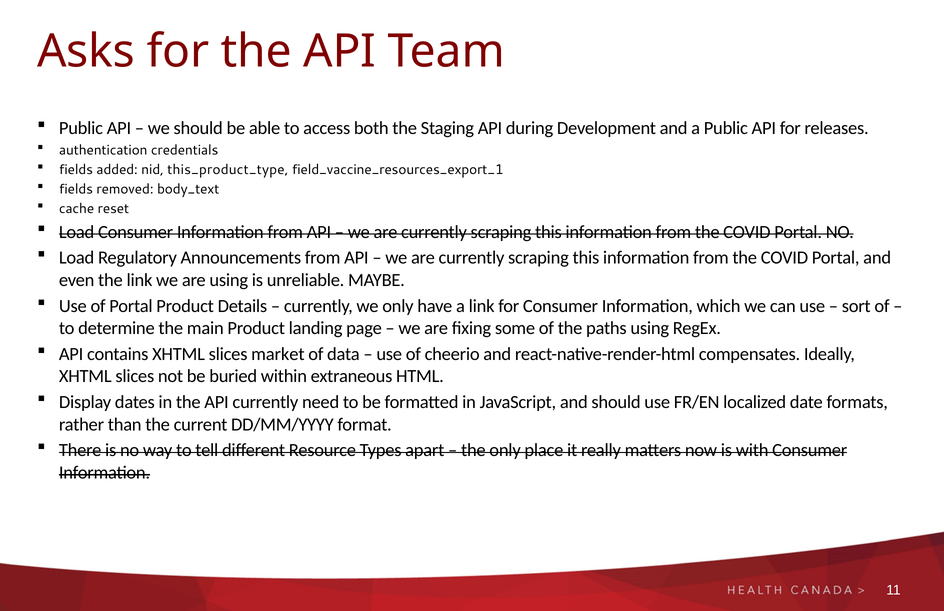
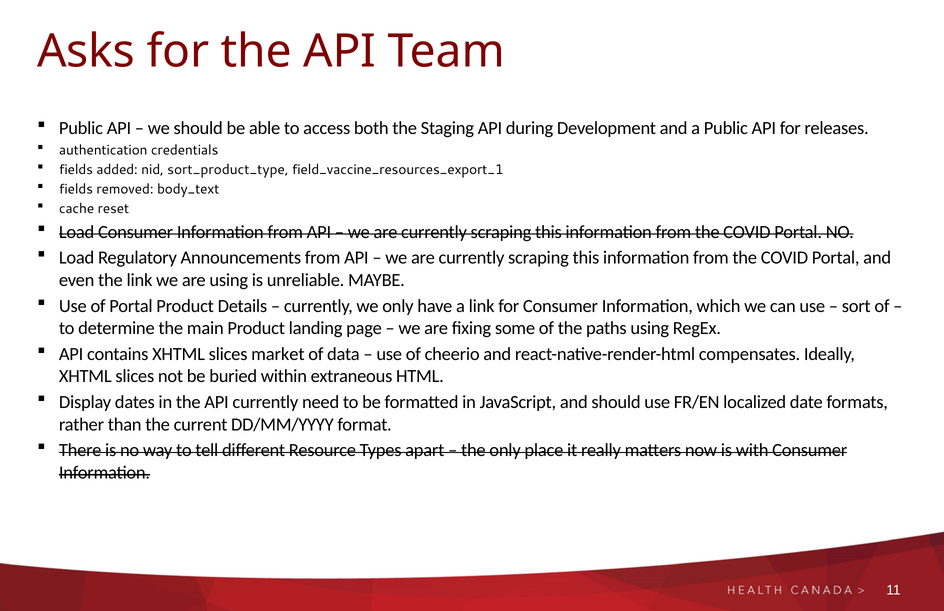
this_product_type: this_product_type -> sort_product_type (228, 170)
